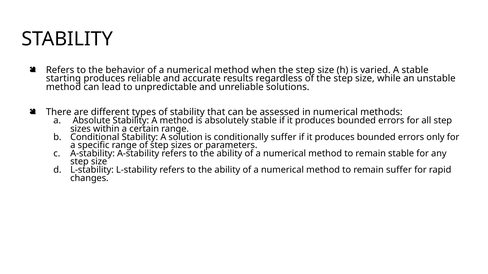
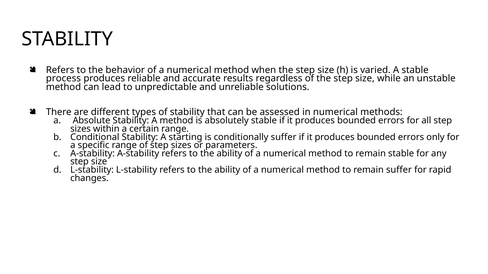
starting: starting -> process (63, 79)
solution: solution -> starting (185, 137)
